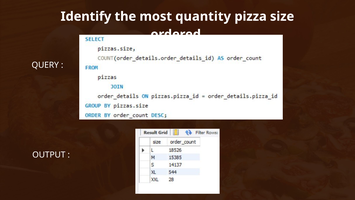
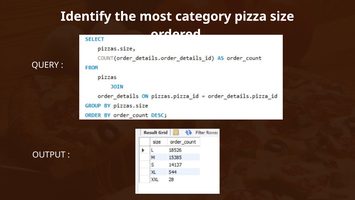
quantity: quantity -> category (203, 16)
